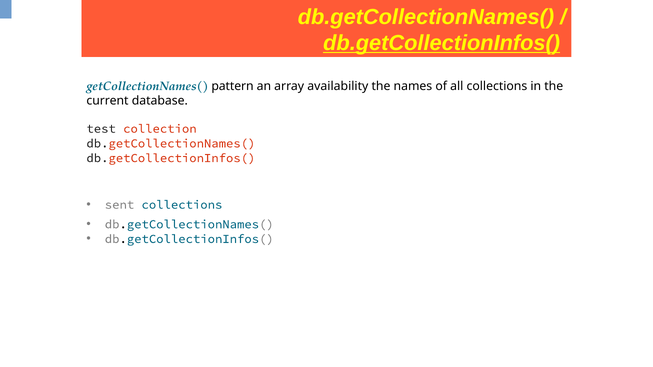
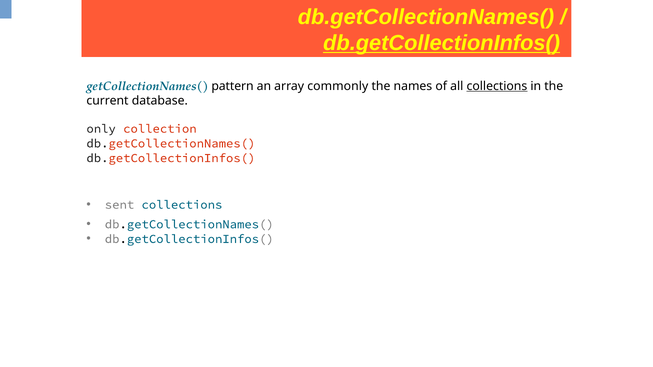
availability: availability -> commonly (338, 86)
collections underline: none -> present (497, 86)
test: test -> only (101, 129)
